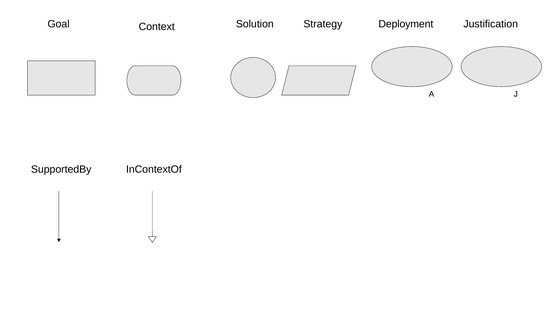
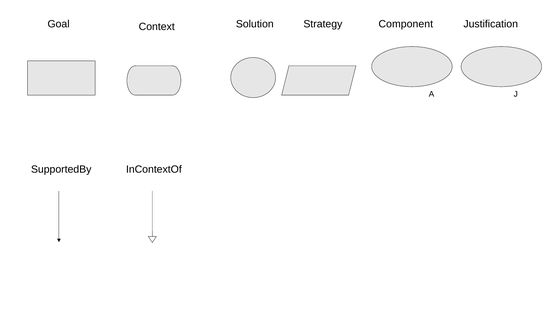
Deployment: Deployment -> Component (406, 24)
